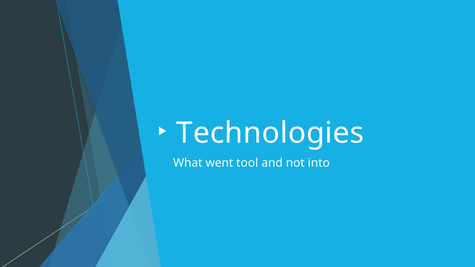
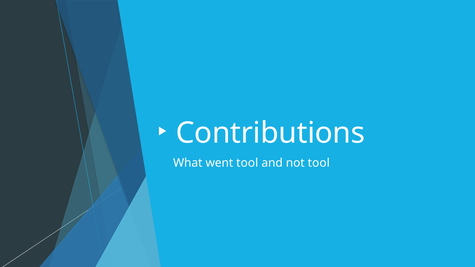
Technologies: Technologies -> Contributions (270, 133)
not into: into -> tool (319, 163)
